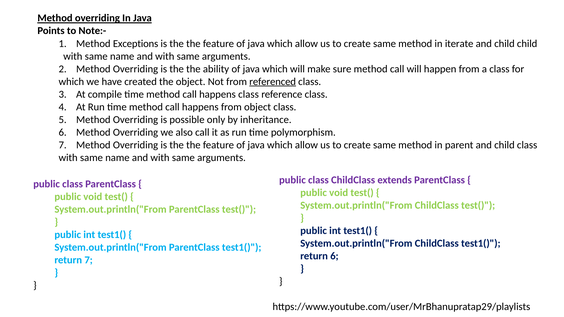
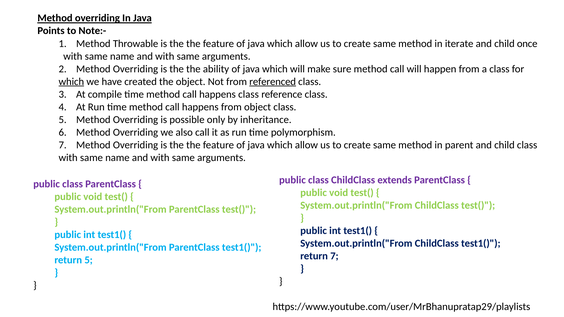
Exceptions: Exceptions -> Throwable (136, 44)
child child: child -> once (527, 44)
which underline: none -> present (71, 82)
return 6: 6 -> 7 (334, 256)
return 7: 7 -> 5 (89, 260)
